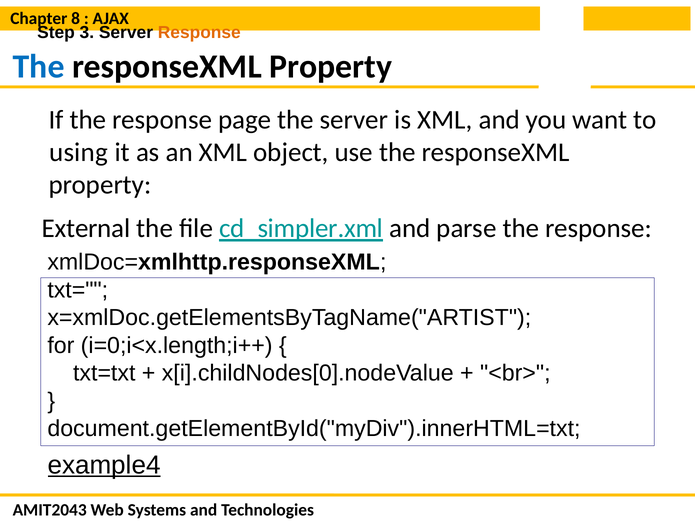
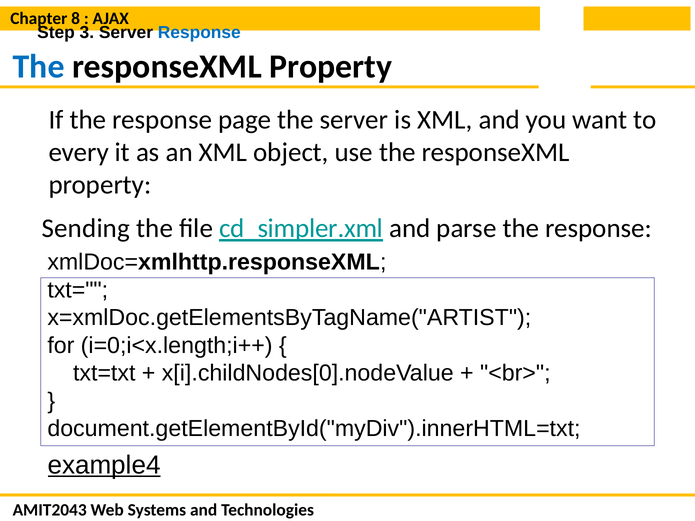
Response colour: orange -> blue (199, 32)
using: using -> every (79, 152)
External: External -> Sending (86, 229)
